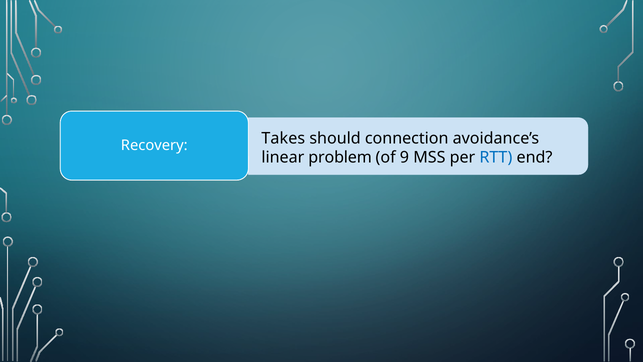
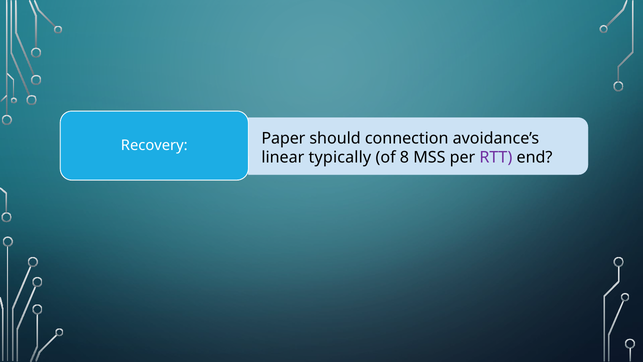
Takes: Takes -> Paper (283, 138)
problem: problem -> typically (340, 157)
9: 9 -> 8 (404, 157)
RTT colour: blue -> purple (496, 157)
